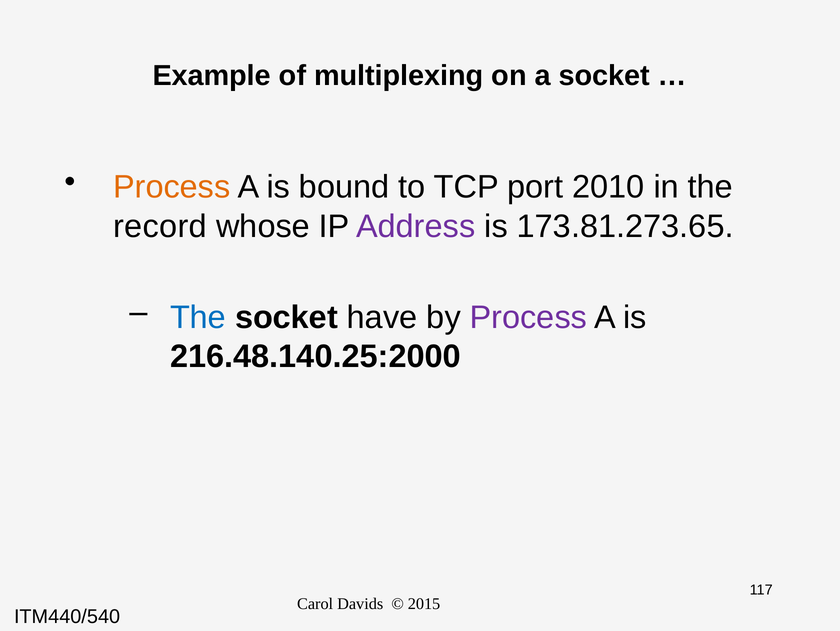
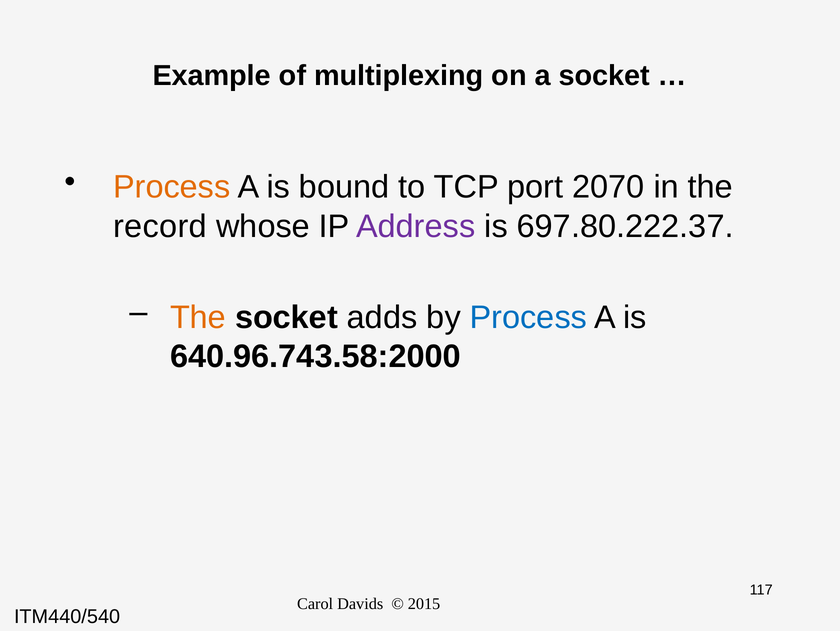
2010: 2010 -> 2070 (608, 187)
173.81.273.65: 173.81.273.65 -> 697.80.222.37 (625, 226)
The colour: blue -> orange (198, 317)
have: have -> adds (382, 317)
Process colour: purple -> blue (528, 317)
216.48.140.25:2000: 216.48.140.25:2000 -> 640.96.743.58:2000 (315, 356)
